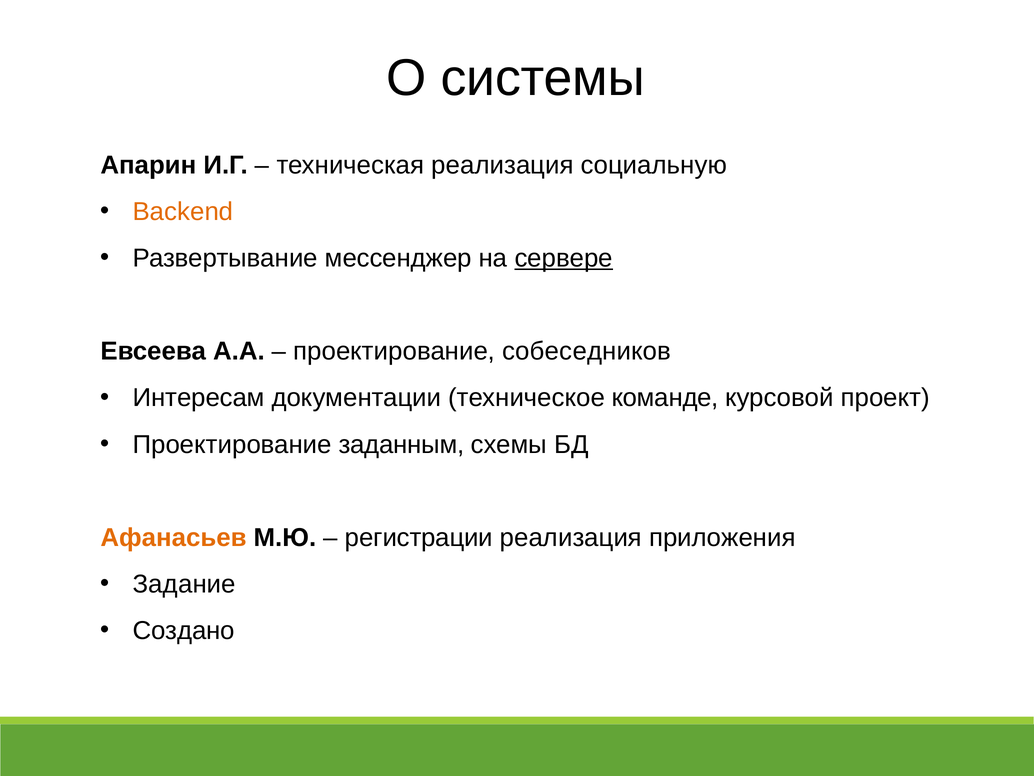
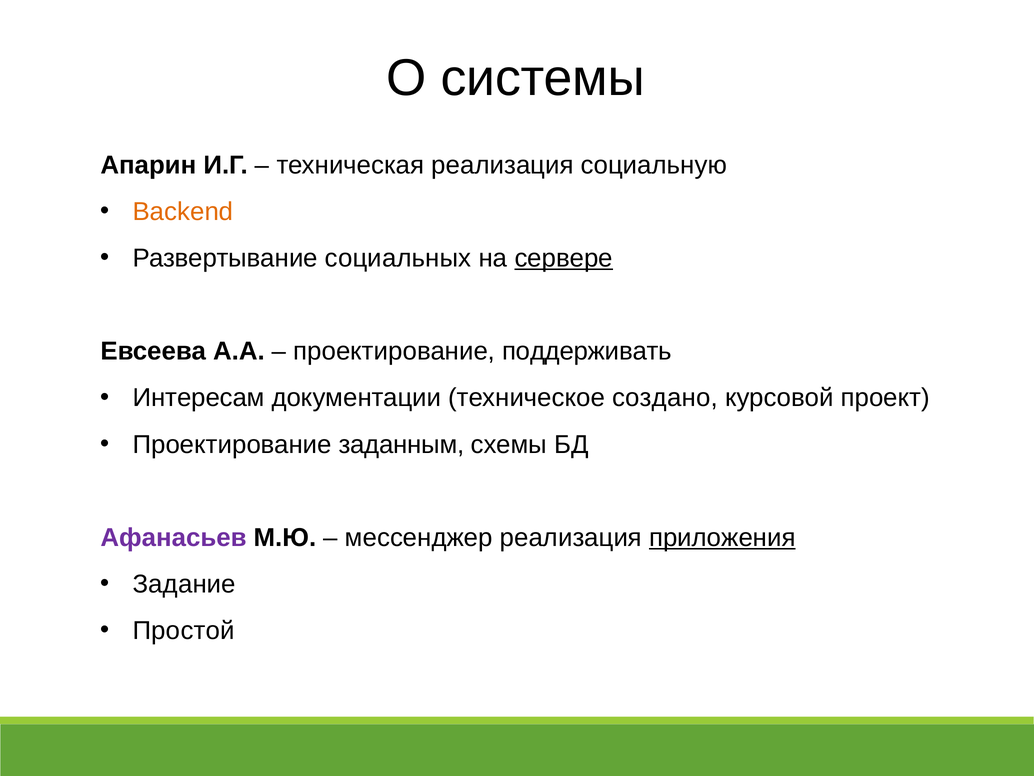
мессенджер: мессенджер -> социальных (398, 258)
собеседников: собеседников -> поддерживать (587, 351)
команде: команде -> создано (665, 398)
Афанасьев colour: orange -> purple (173, 537)
регистрации: регистрации -> мессенджер (419, 537)
приложения underline: none -> present (722, 537)
Создано: Создано -> Простой (184, 630)
